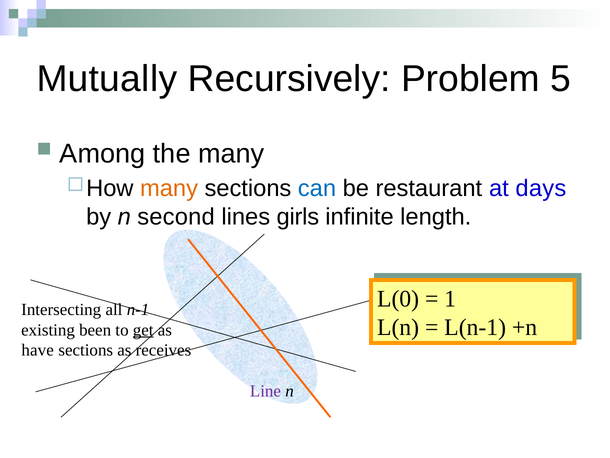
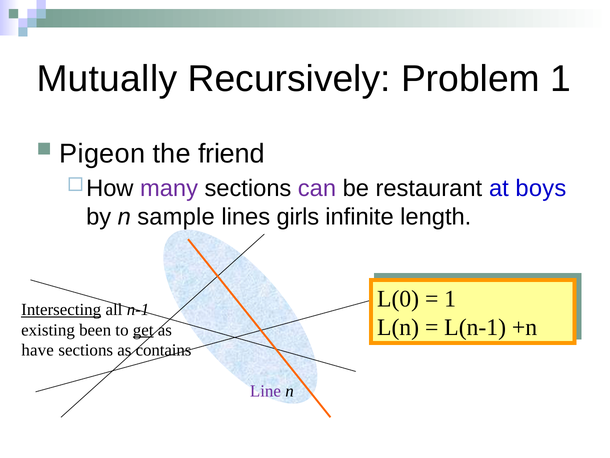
Problem 5: 5 -> 1 (561, 79)
Among: Among -> Pigeon (102, 153)
the many: many -> friend (231, 153)
many colour: orange -> purple (169, 188)
can colour: blue -> purple (317, 188)
days: days -> boys (541, 188)
second: second -> sample (176, 217)
Intersecting underline: none -> present (61, 309)
receives: receives -> contains (164, 350)
